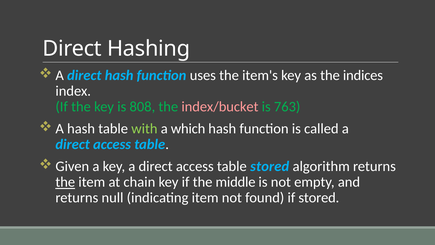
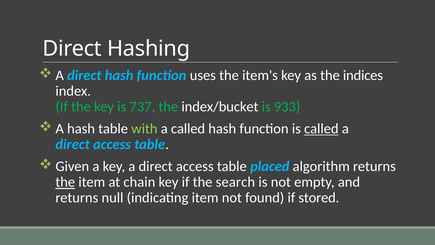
808: 808 -> 737 (142, 107)
index/bucket colour: pink -> white (220, 107)
763: 763 -> 933 (287, 107)
a which: which -> called (188, 129)
called underline: none -> present (321, 129)
table stored: stored -> placed (270, 166)
middle: middle -> search (235, 182)
